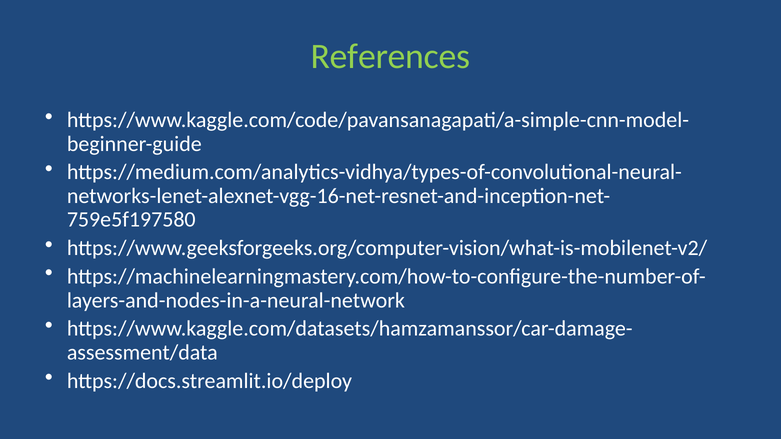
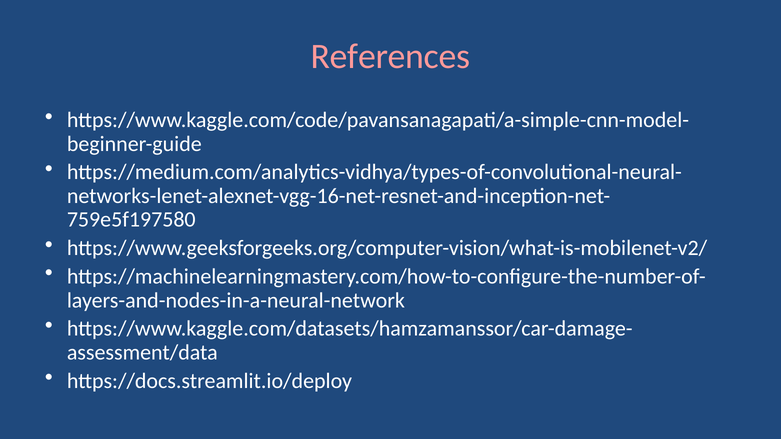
References colour: light green -> pink (391, 57)
